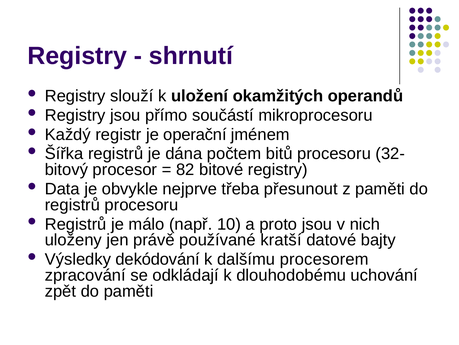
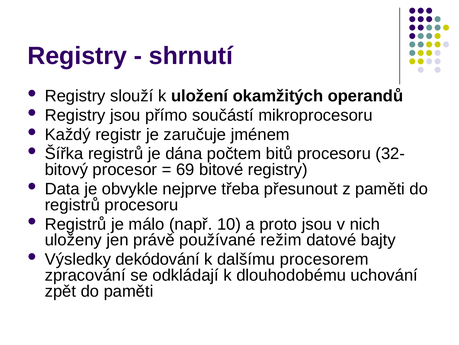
operační: operační -> zaručuje (195, 134)
82: 82 -> 69 (185, 169)
kratší: kratší -> režim (281, 240)
